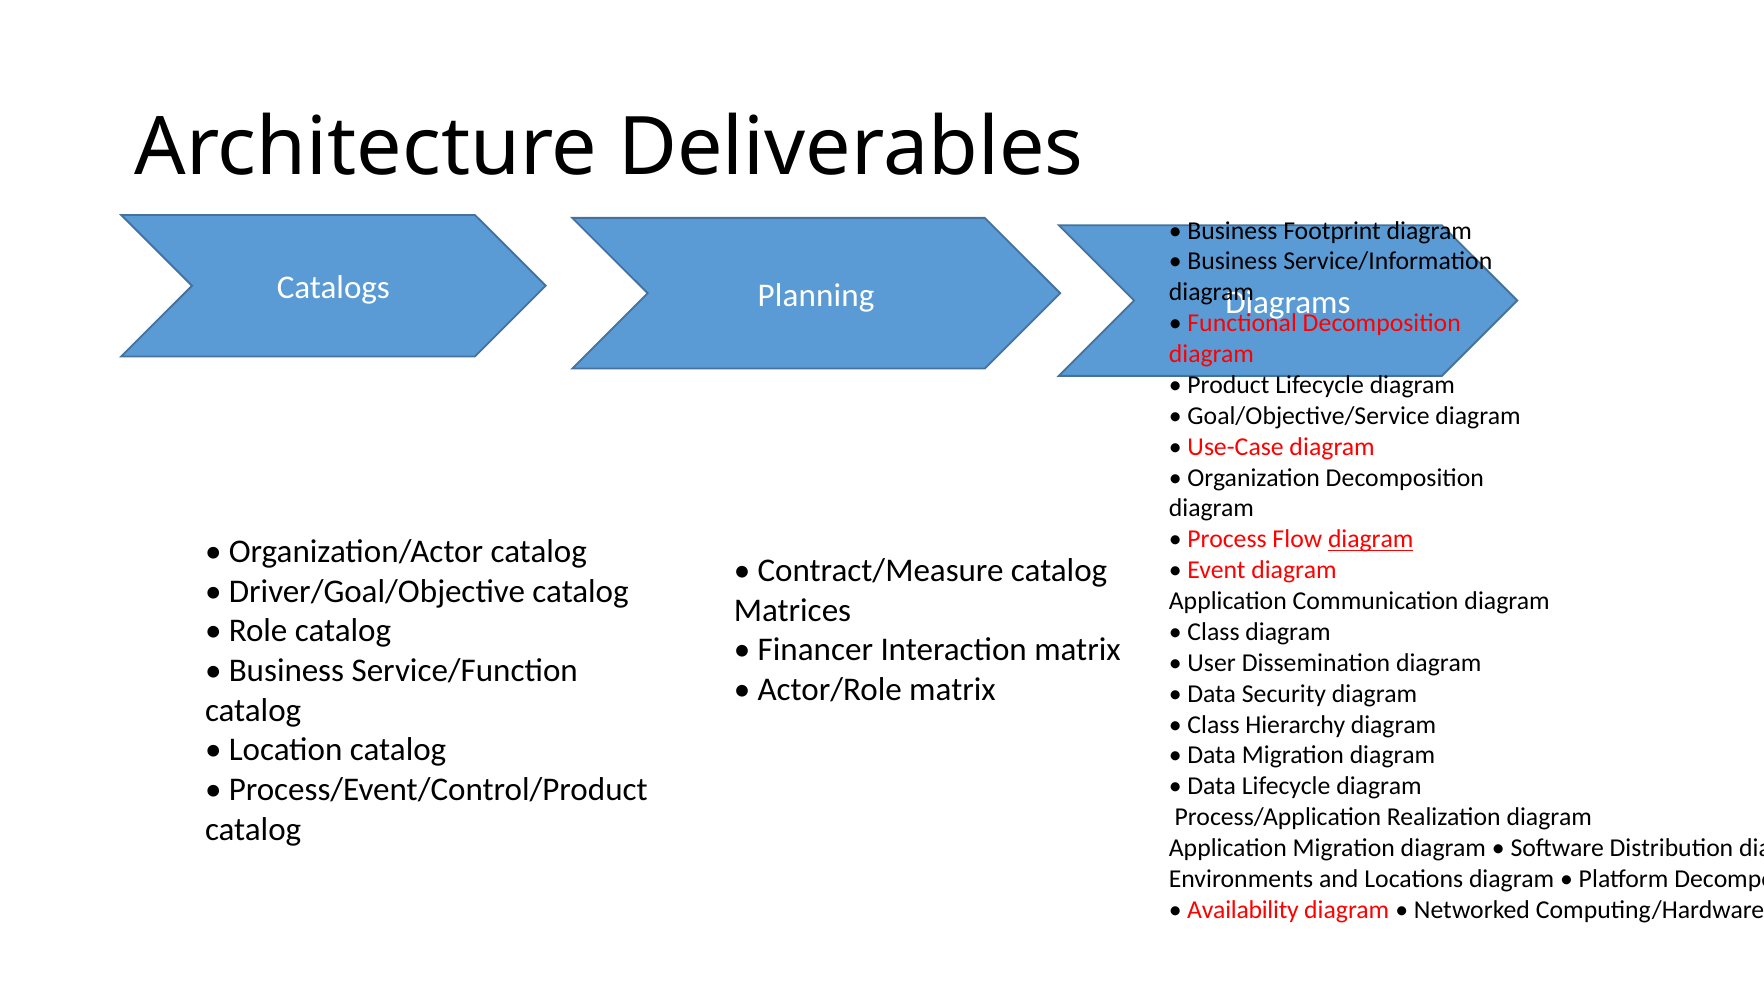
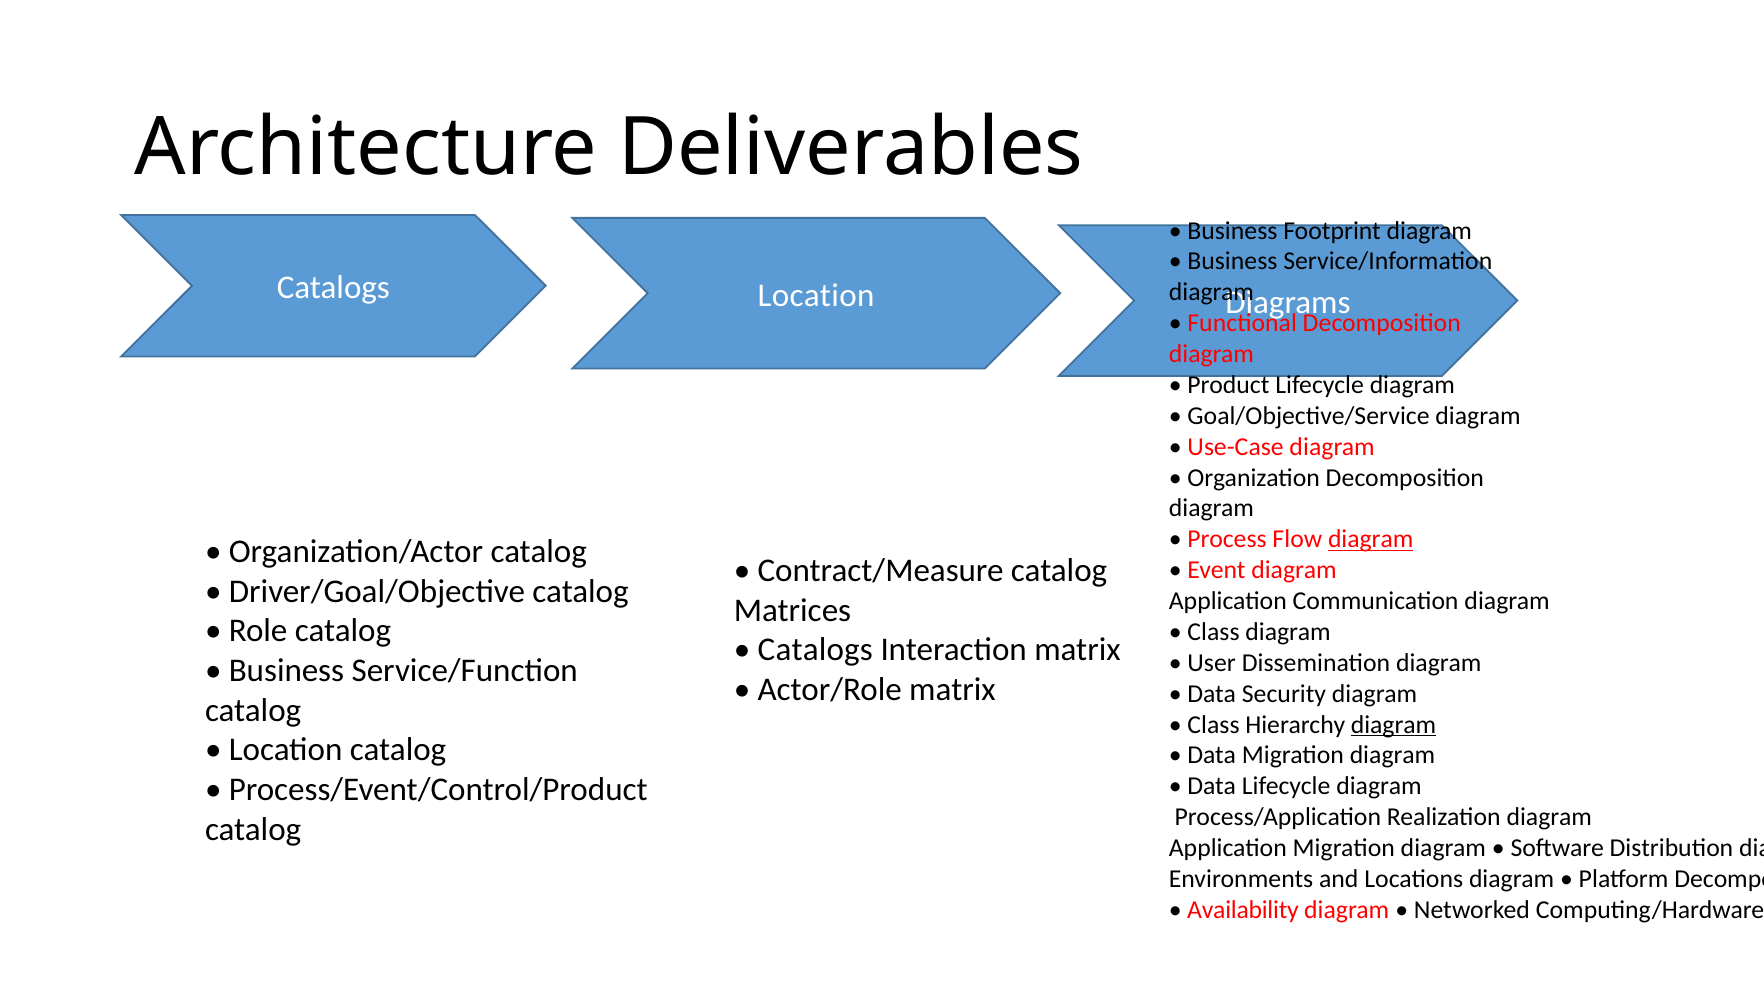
Planning: Planning -> Location (816, 296)
Financer: Financer -> Catalogs (815, 650)
diagram underline: none -> present (1394, 725)
